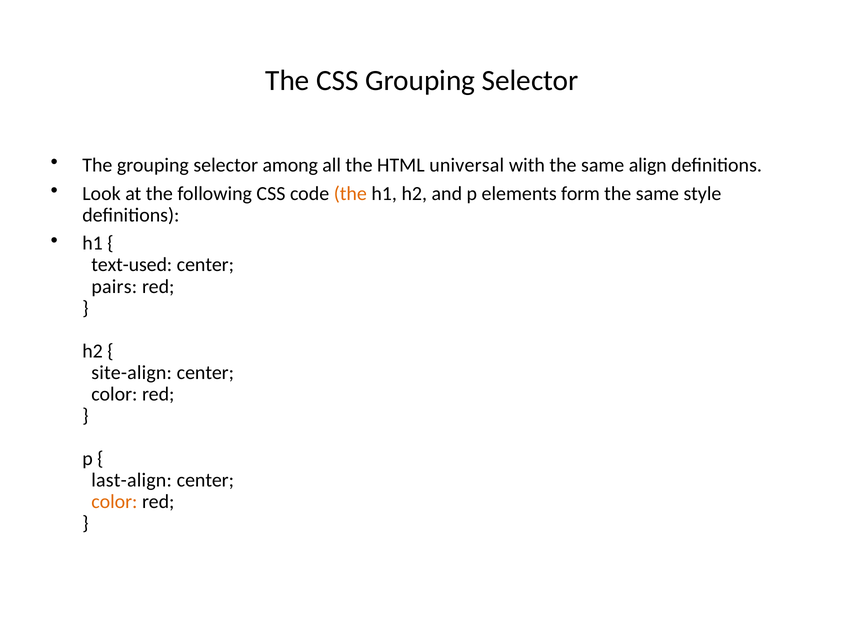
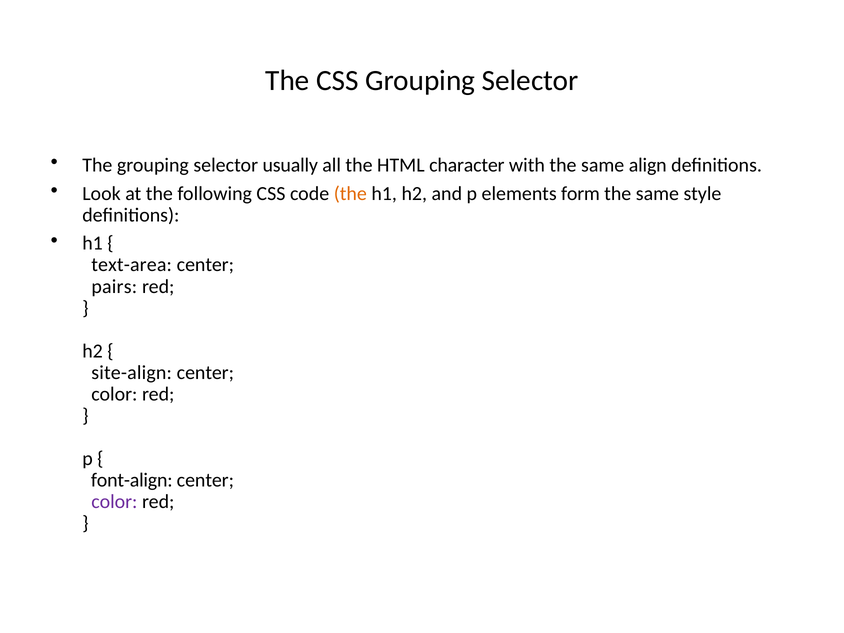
among: among -> usually (290, 165)
universal: universal -> character (467, 165)
text-used: text-used -> text-area (132, 265)
last-align: last-align -> font-align (132, 480)
color colour: orange -> purple (114, 502)
